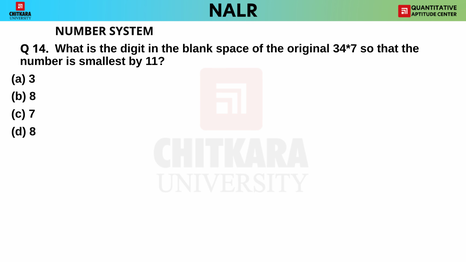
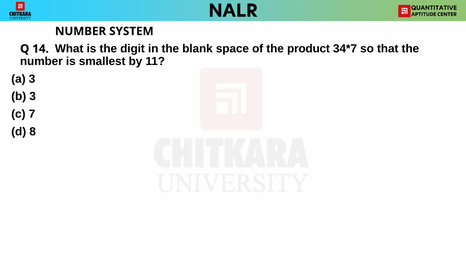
original: original -> product (308, 49)
b 8: 8 -> 3 (33, 97)
